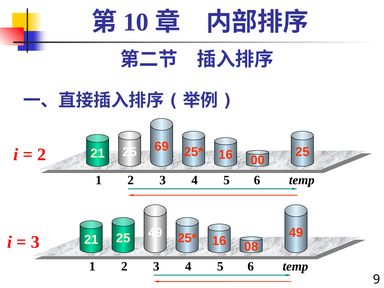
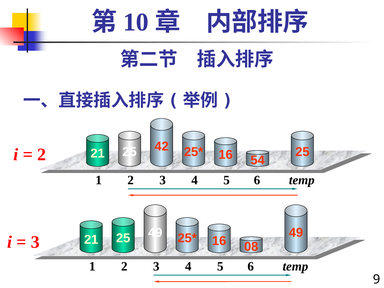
69: 69 -> 42 (162, 146)
00: 00 -> 54 (258, 160)
